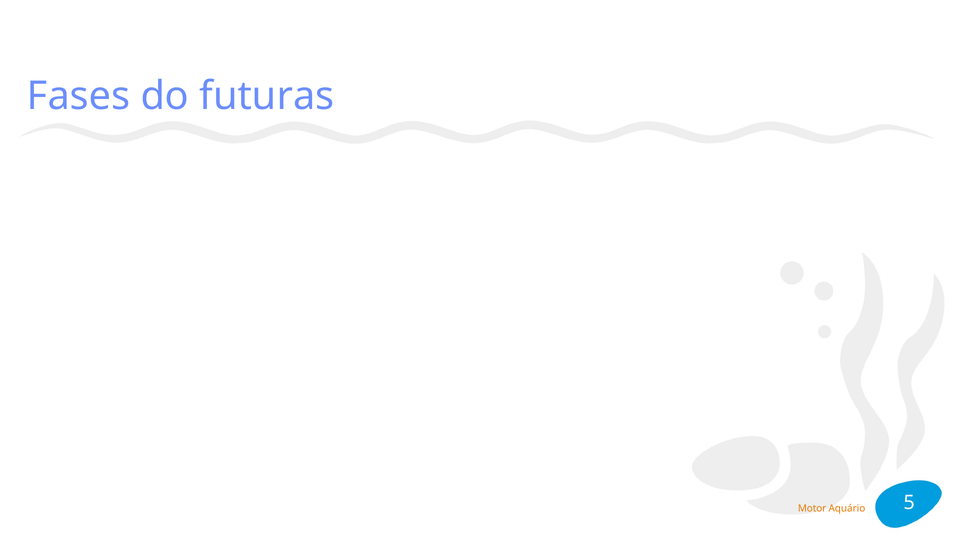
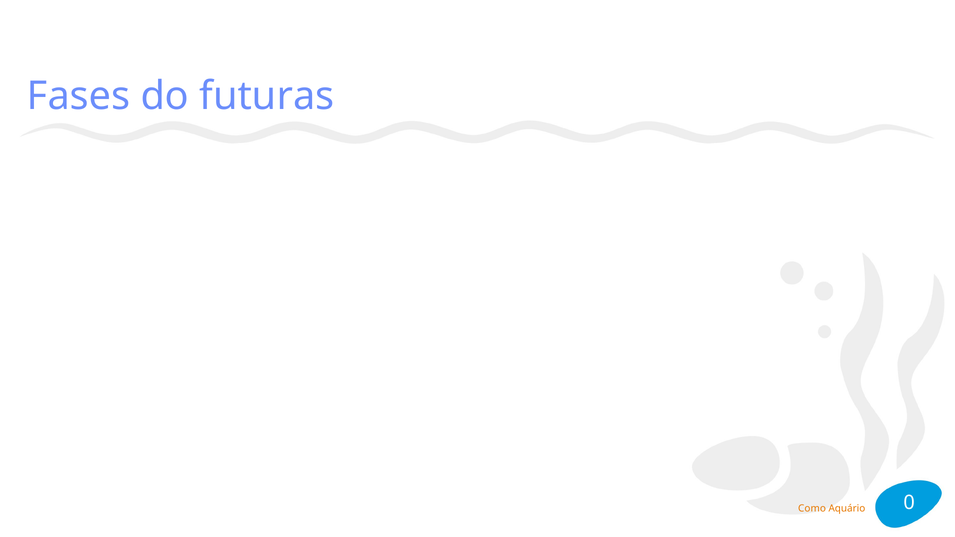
Motor: Motor -> Como (812, 508)
5: 5 -> 0 (909, 503)
